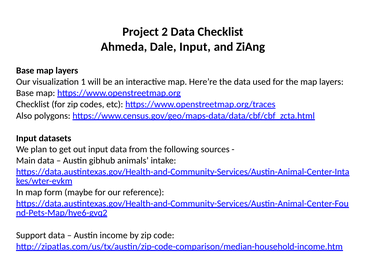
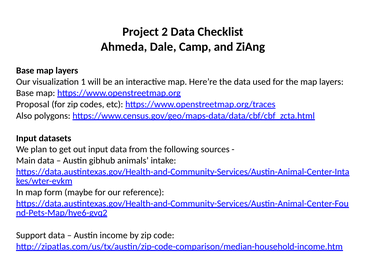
Dale Input: Input -> Camp (195, 47)
Checklist: Checklist -> Proposal (33, 104)
